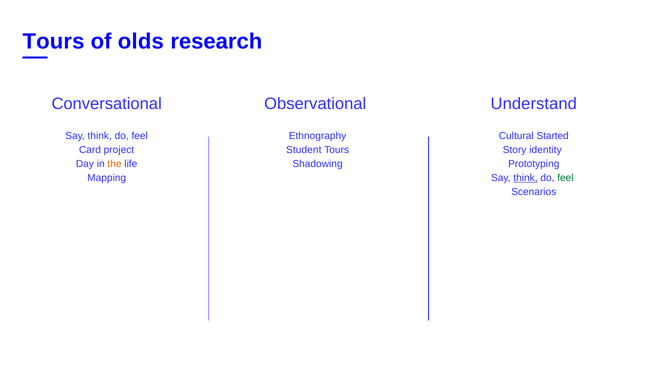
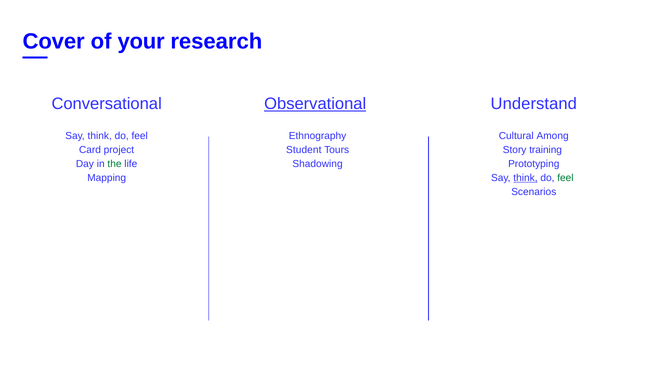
Tours: Tours -> Cover (54, 41)
olds: olds -> your (141, 41)
Observational underline: none -> present (315, 104)
Started: Started -> Among (553, 136)
identity: identity -> training (546, 150)
the colour: orange -> green (115, 164)
